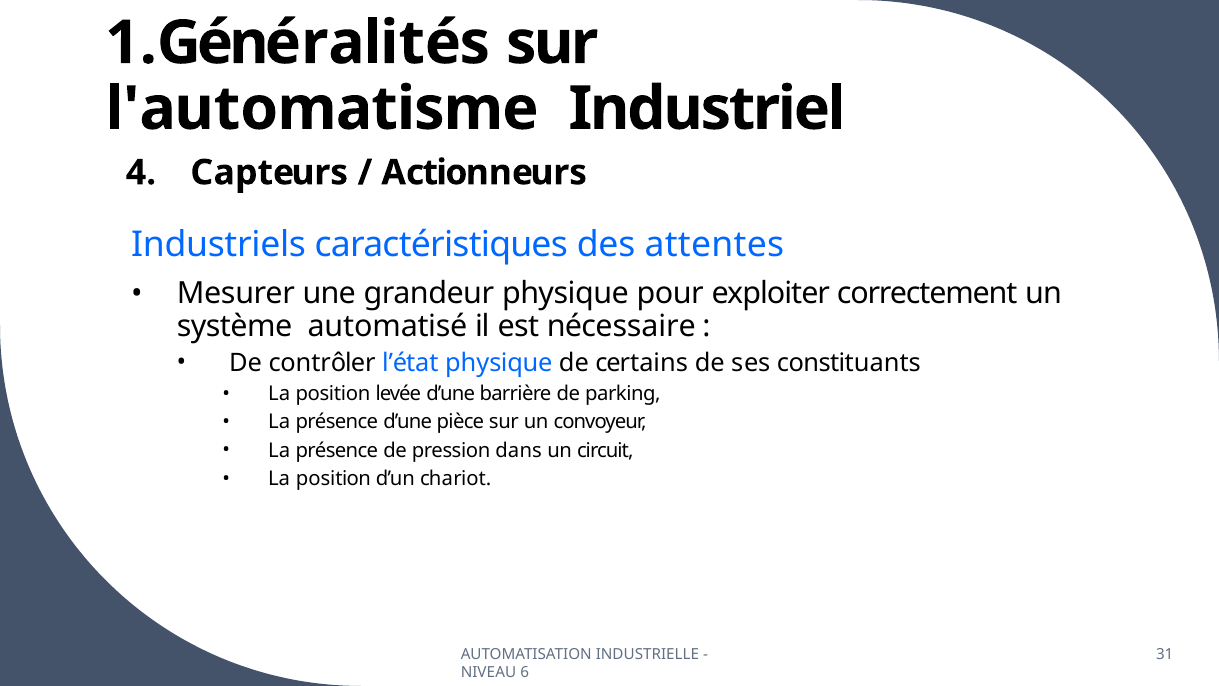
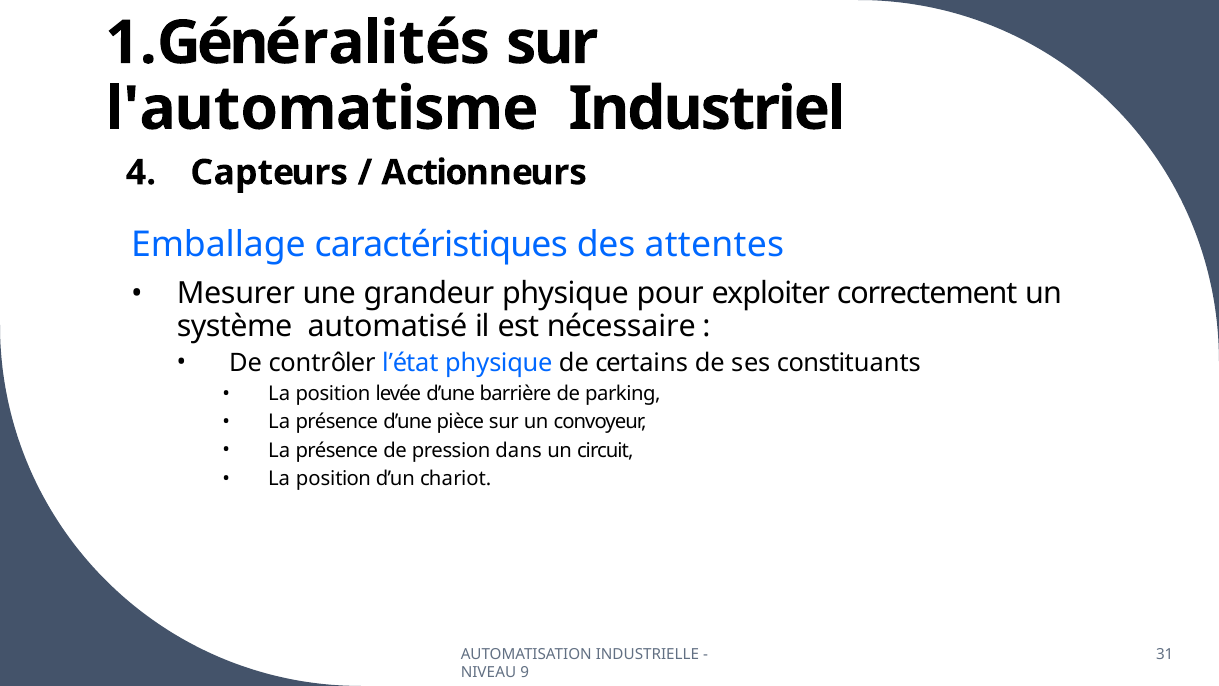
Industriels: Industriels -> Emballage (218, 244)
6: 6 -> 9 (525, 672)
